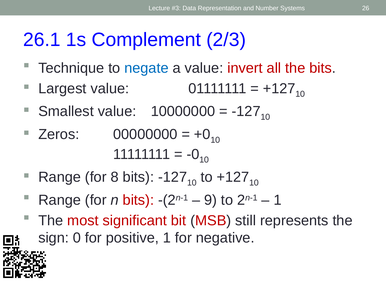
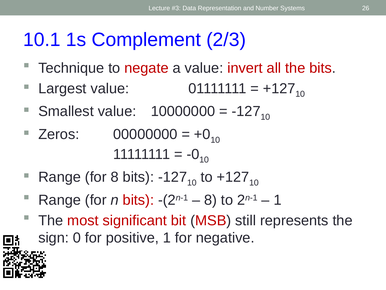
26.1: 26.1 -> 10.1 (42, 40)
negate colour: blue -> red (146, 68)
9: 9 -> 8 (211, 200)
